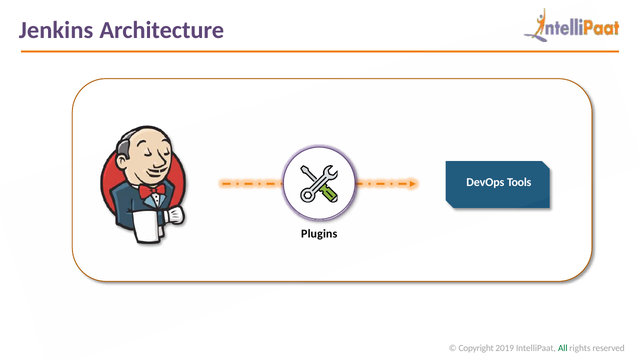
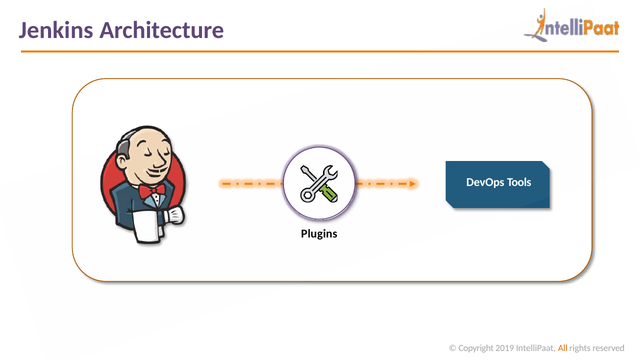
All colour: green -> orange (563, 348)
